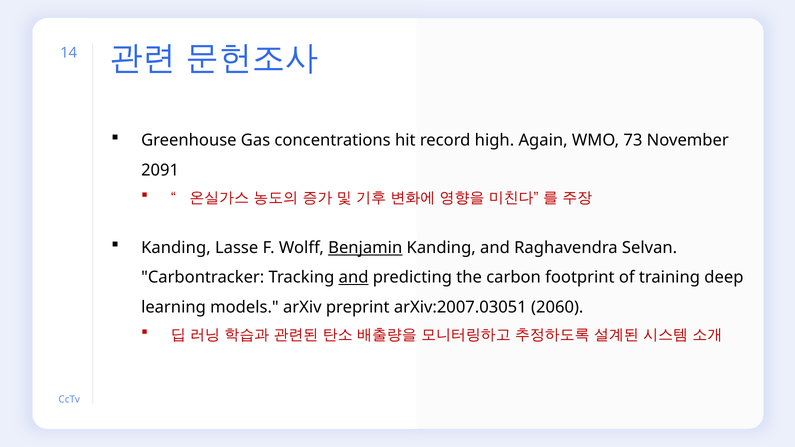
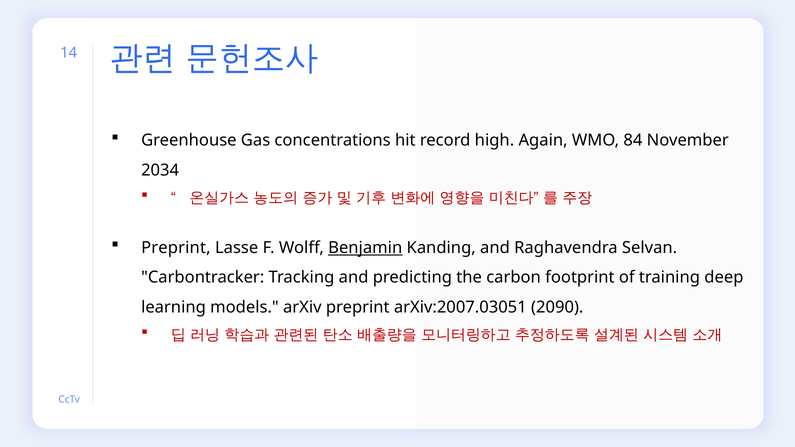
73: 73 -> 84 (633, 140)
2091: 2091 -> 2034 (160, 170)
Kanding: Kanding -> Preprint (176, 248)
and underline: present -> none (354, 278)
2060: 2060 -> 2090 (557, 307)
